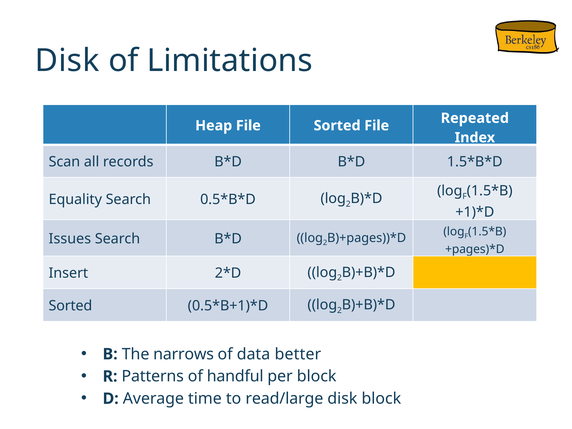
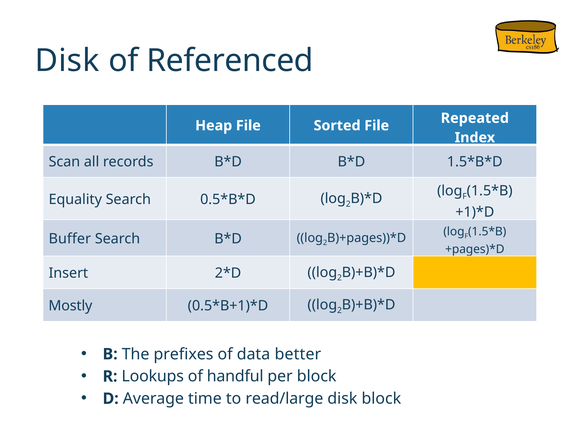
Limitations: Limitations -> Referenced (230, 61)
Issues: Issues -> Buffer (70, 239)
Sorted: Sorted -> Mostly (70, 306)
narrows: narrows -> prefixes (183, 354)
Patterns: Patterns -> Lookups (153, 376)
